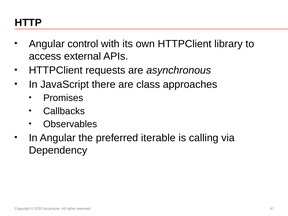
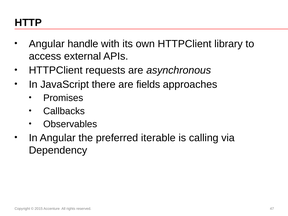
control: control -> handle (83, 44)
class: class -> fields (148, 84)
